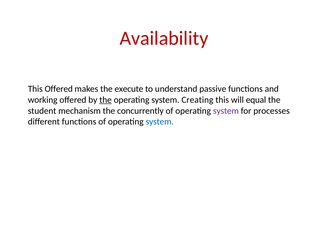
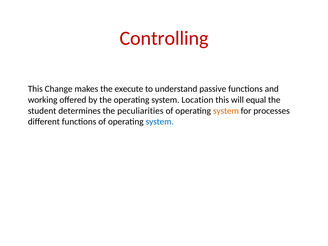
Availability: Availability -> Controlling (164, 38)
This Offered: Offered -> Change (59, 89)
the underline: present -> none (106, 100)
Creating: Creating -> Location (197, 100)
mechanism: mechanism -> determines (79, 111)
concurrently: concurrently -> peculiarities (140, 111)
system colour: purple -> orange (226, 111)
